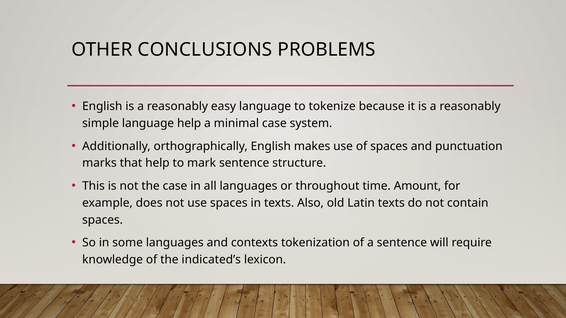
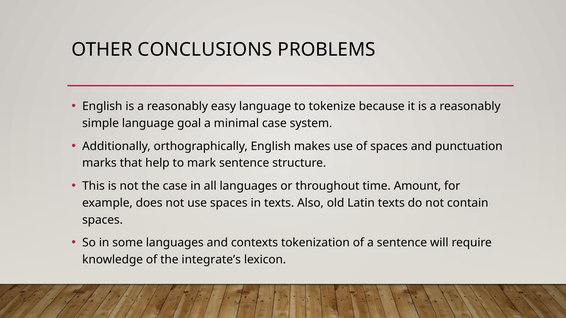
language help: help -> goal (189, 123)
indicated’s: indicated’s -> integrate’s (211, 260)
